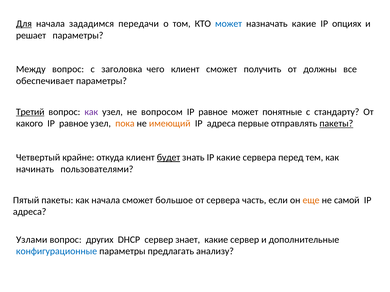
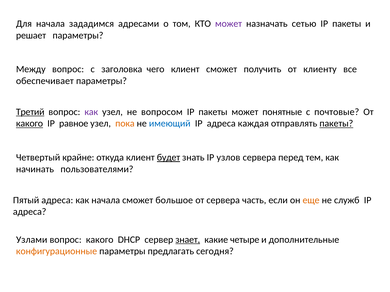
Для underline: present -> none (24, 24)
передачи: передачи -> адресами (139, 24)
может colour: blue -> purple (229, 24)
назначать какие: какие -> сетью (304, 24)
опциях: опциях -> пакеты (347, 24)
должны: должны -> клиенту (320, 69)
равное: равное -> пакеты (213, 112)
стандарту: стандарту -> почтовые (337, 112)
какого underline: none -> present (30, 124)
имеющий colour: orange -> blue (170, 124)
первые: первые -> каждая (253, 124)
IP какие: какие -> узлов (228, 158)
Пятый пакеты: пакеты -> адреса (57, 200)
самой: самой -> служб (347, 200)
вопрос других: других -> какого (100, 240)
знает underline: none -> present (188, 240)
какие сервер: сервер -> четыре (245, 240)
конфигурационные colour: blue -> orange (57, 252)
анализу: анализу -> сегодня (215, 252)
